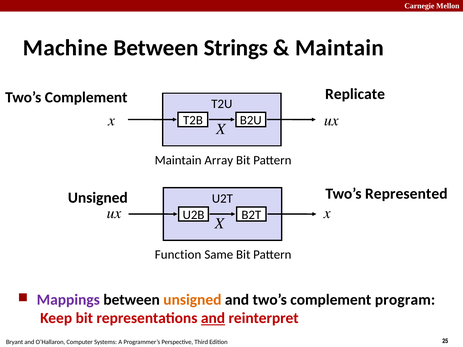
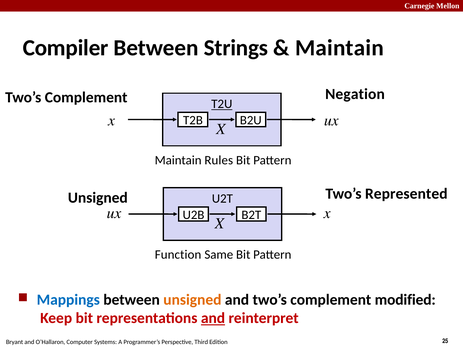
Machine: Machine -> Compiler (66, 48)
Replicate: Replicate -> Negation (355, 94)
T2U underline: none -> present (222, 104)
Array: Array -> Rules (219, 160)
Mappings colour: purple -> blue (68, 300)
program: program -> modified (405, 300)
